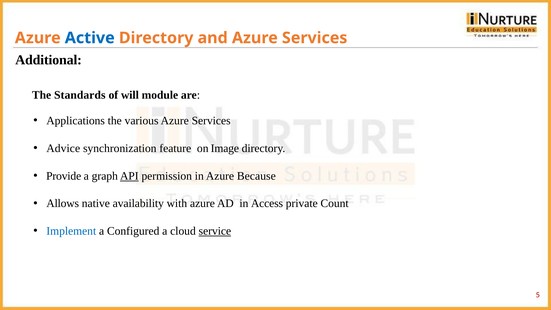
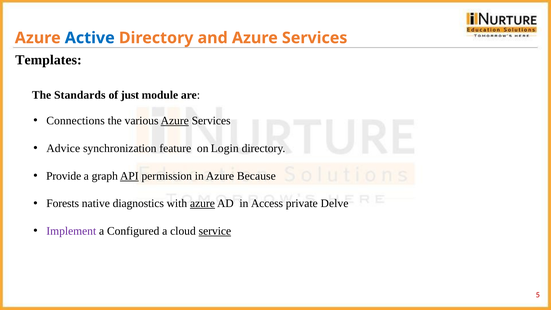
Additional: Additional -> Templates (48, 60)
will: will -> just (130, 95)
Applications: Applications -> Connections (76, 121)
Azure underline: none -> present (175, 121)
Image: Image -> Login (225, 148)
Allows: Allows -> Forests (63, 203)
availability: availability -> diagnostics (138, 203)
azure underline: none -> present (202, 203)
Count: Count -> Delve (335, 203)
Implement colour: blue -> purple (71, 231)
